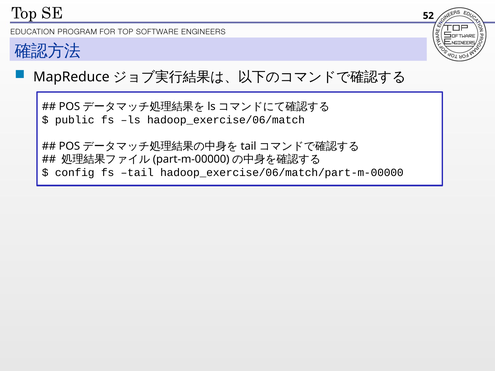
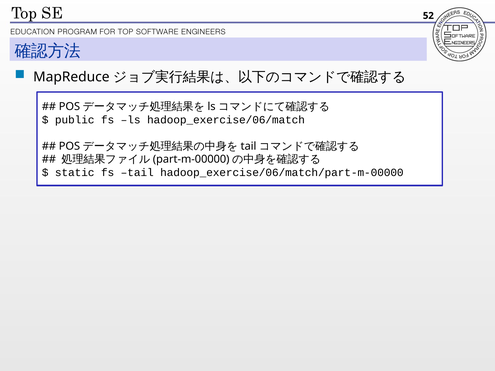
config: config -> static (75, 173)
